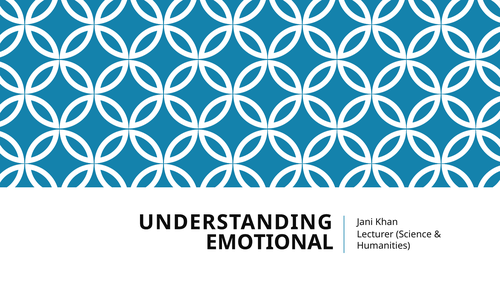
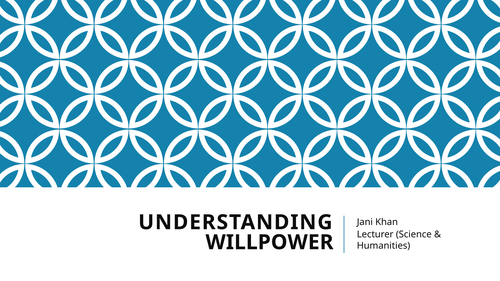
EMOTIONAL: EMOTIONAL -> WILLPOWER (269, 243)
